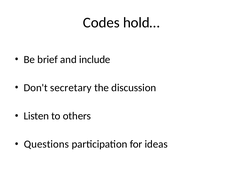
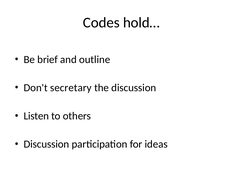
include: include -> outline (95, 60)
Questions: Questions -> Discussion (46, 144)
